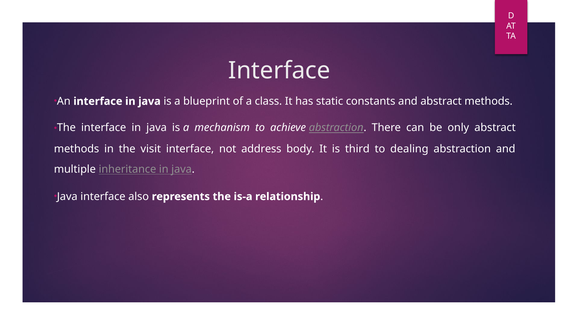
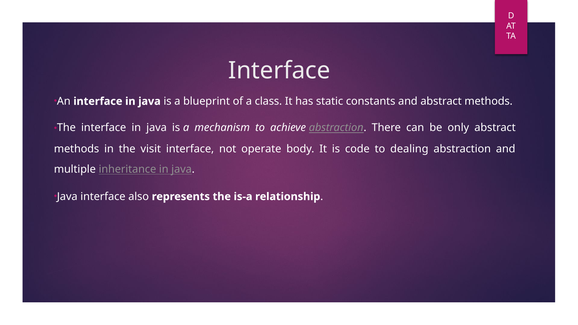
address: address -> operate (261, 149)
third: third -> code (357, 149)
